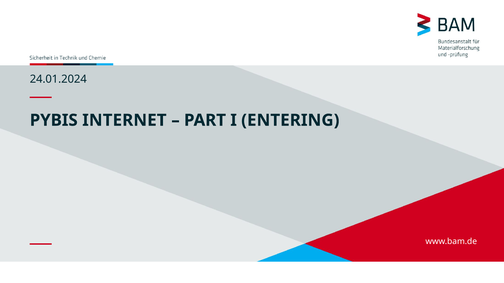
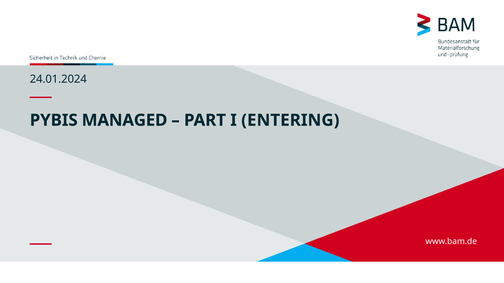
INTERNET: INTERNET -> MANAGED (125, 120)
